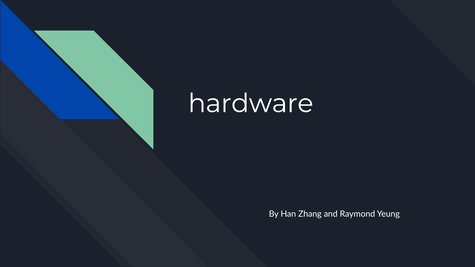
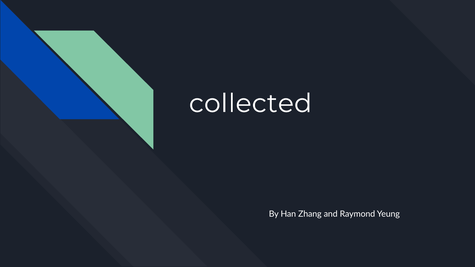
hardware: hardware -> collected (250, 104)
